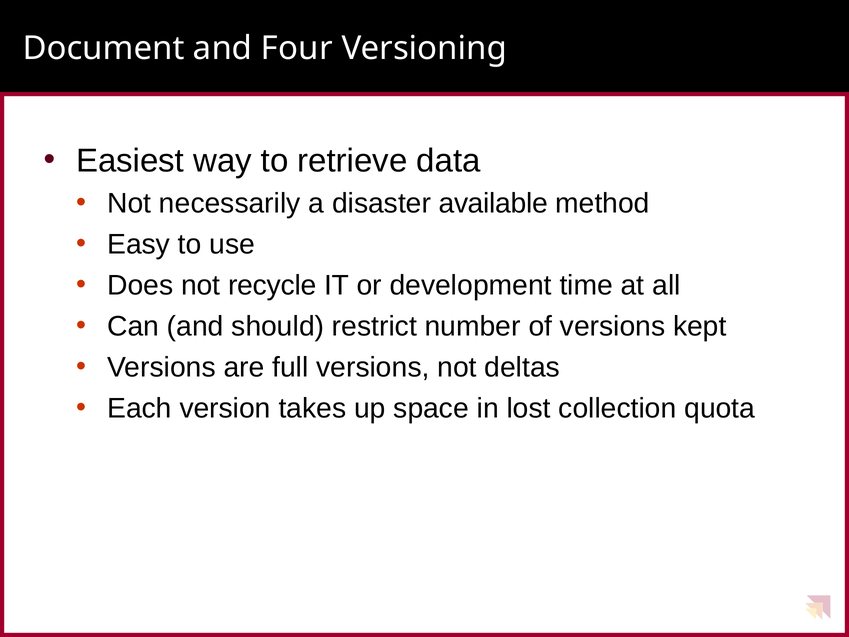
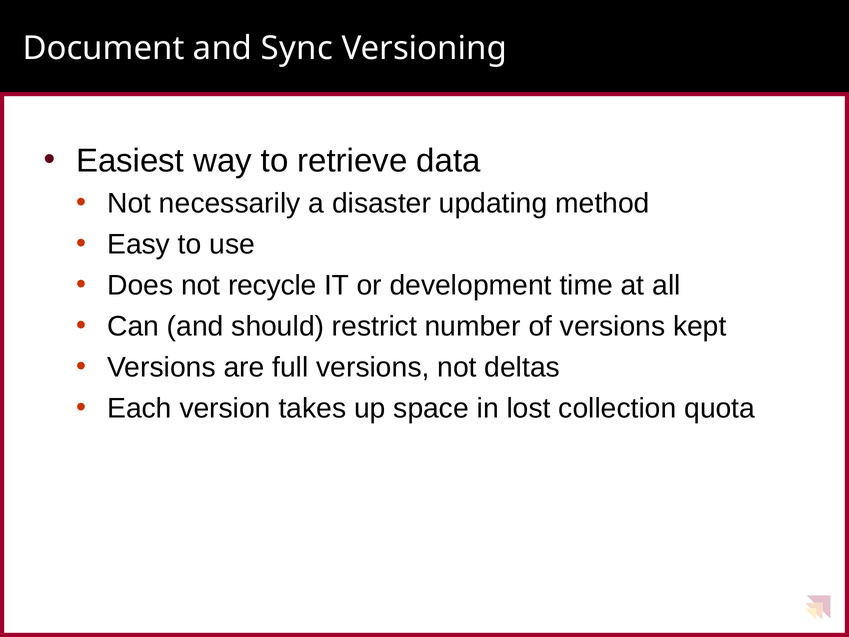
Four: Four -> Sync (297, 48)
available: available -> updating (493, 203)
